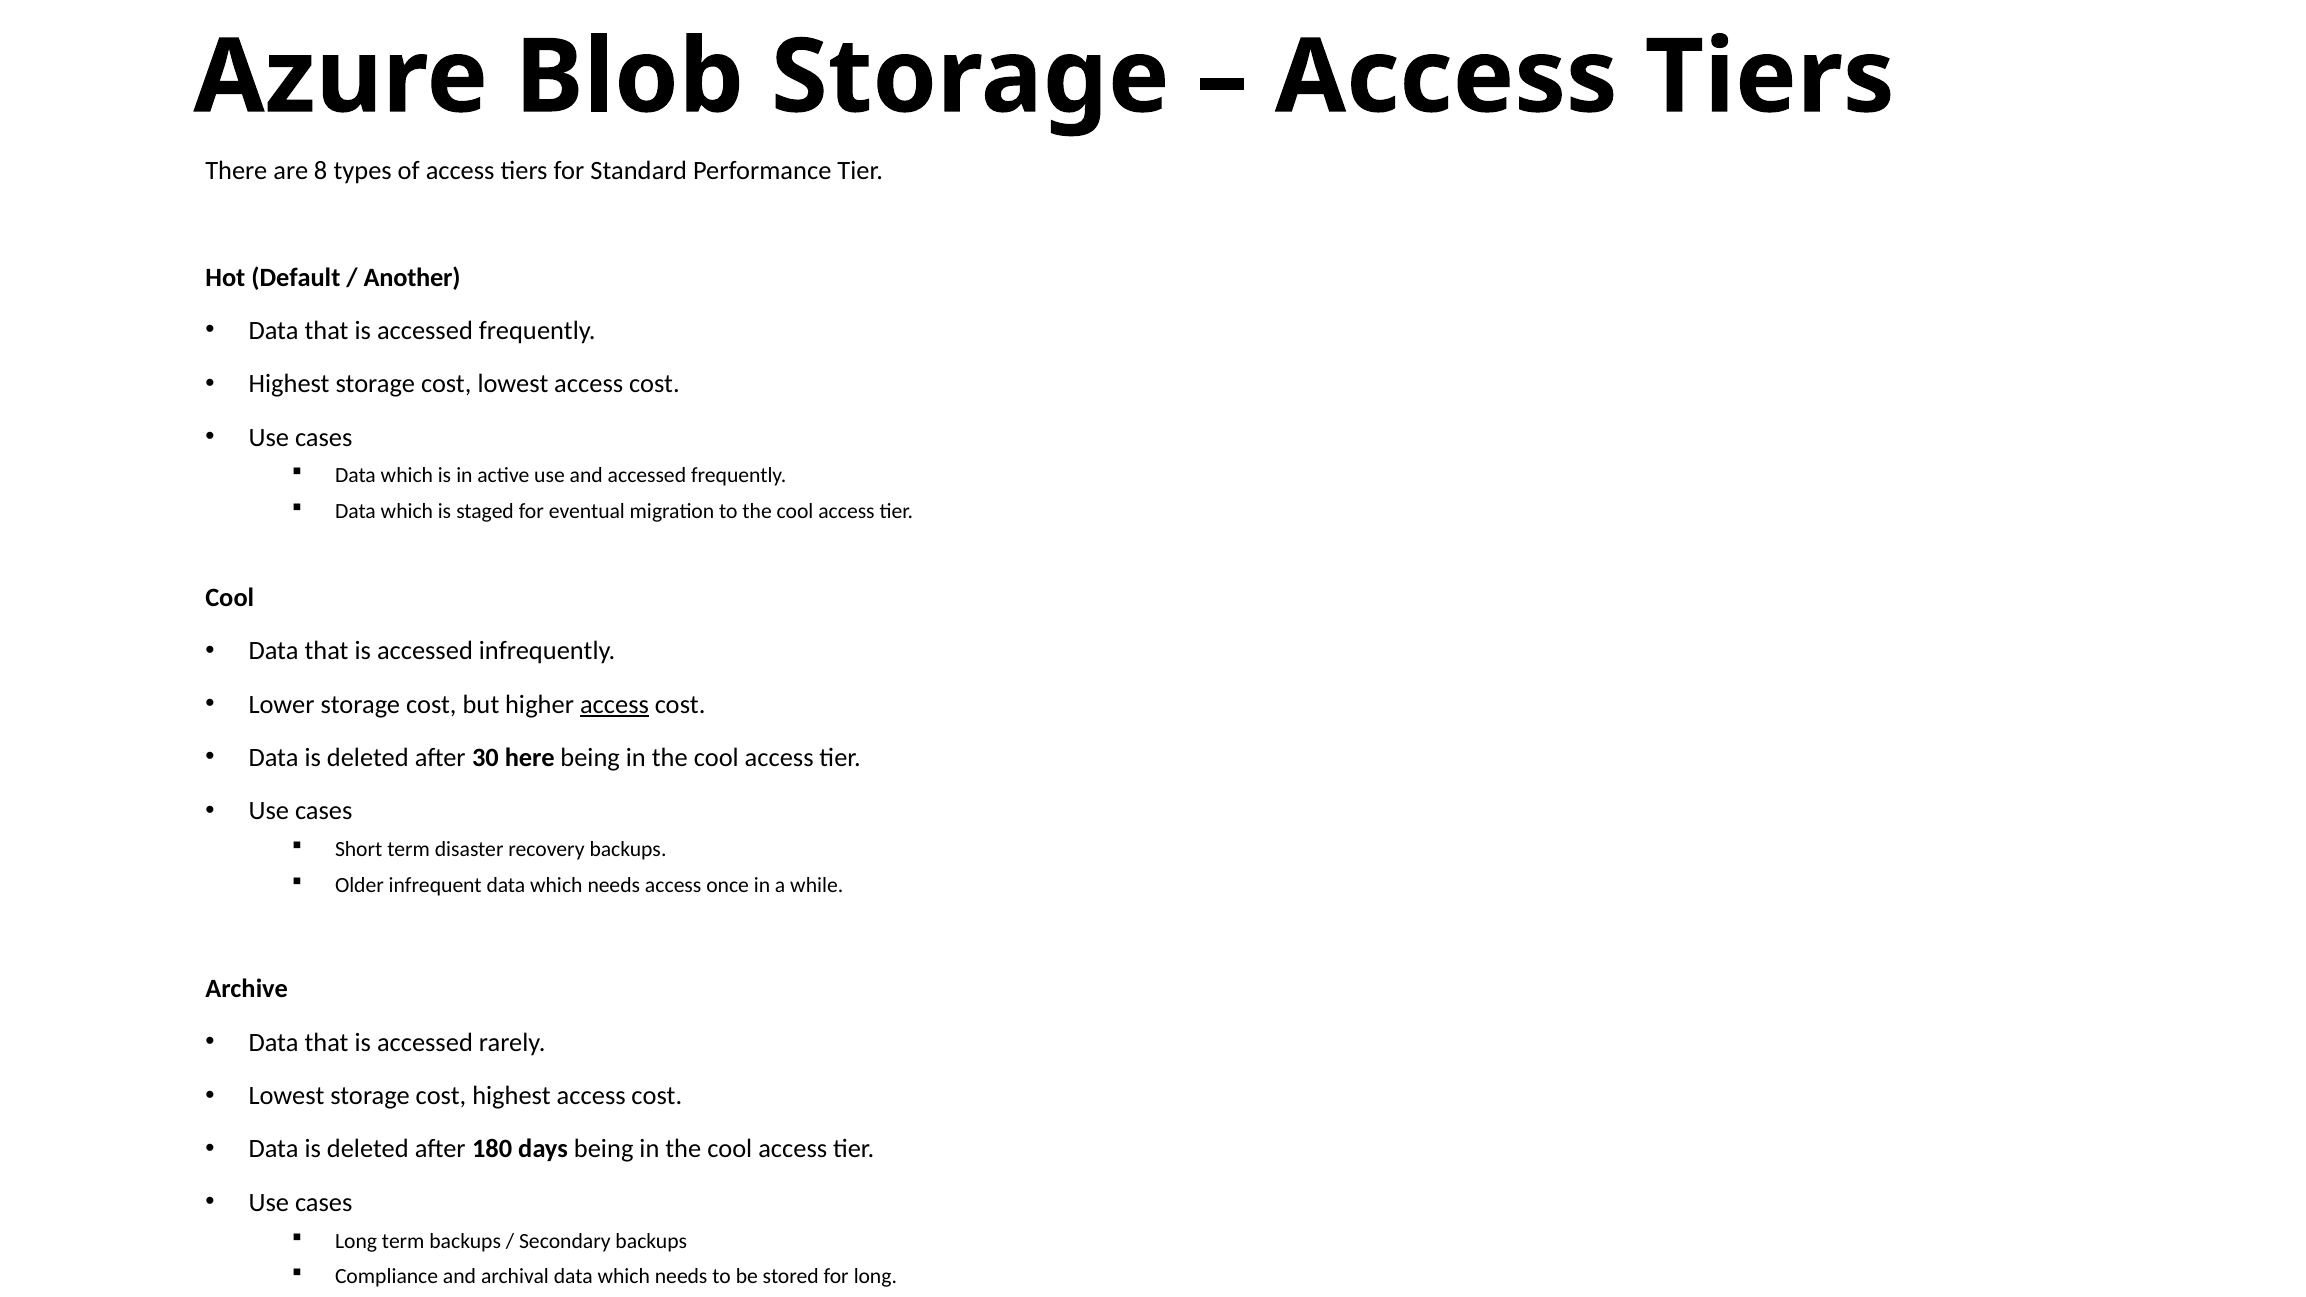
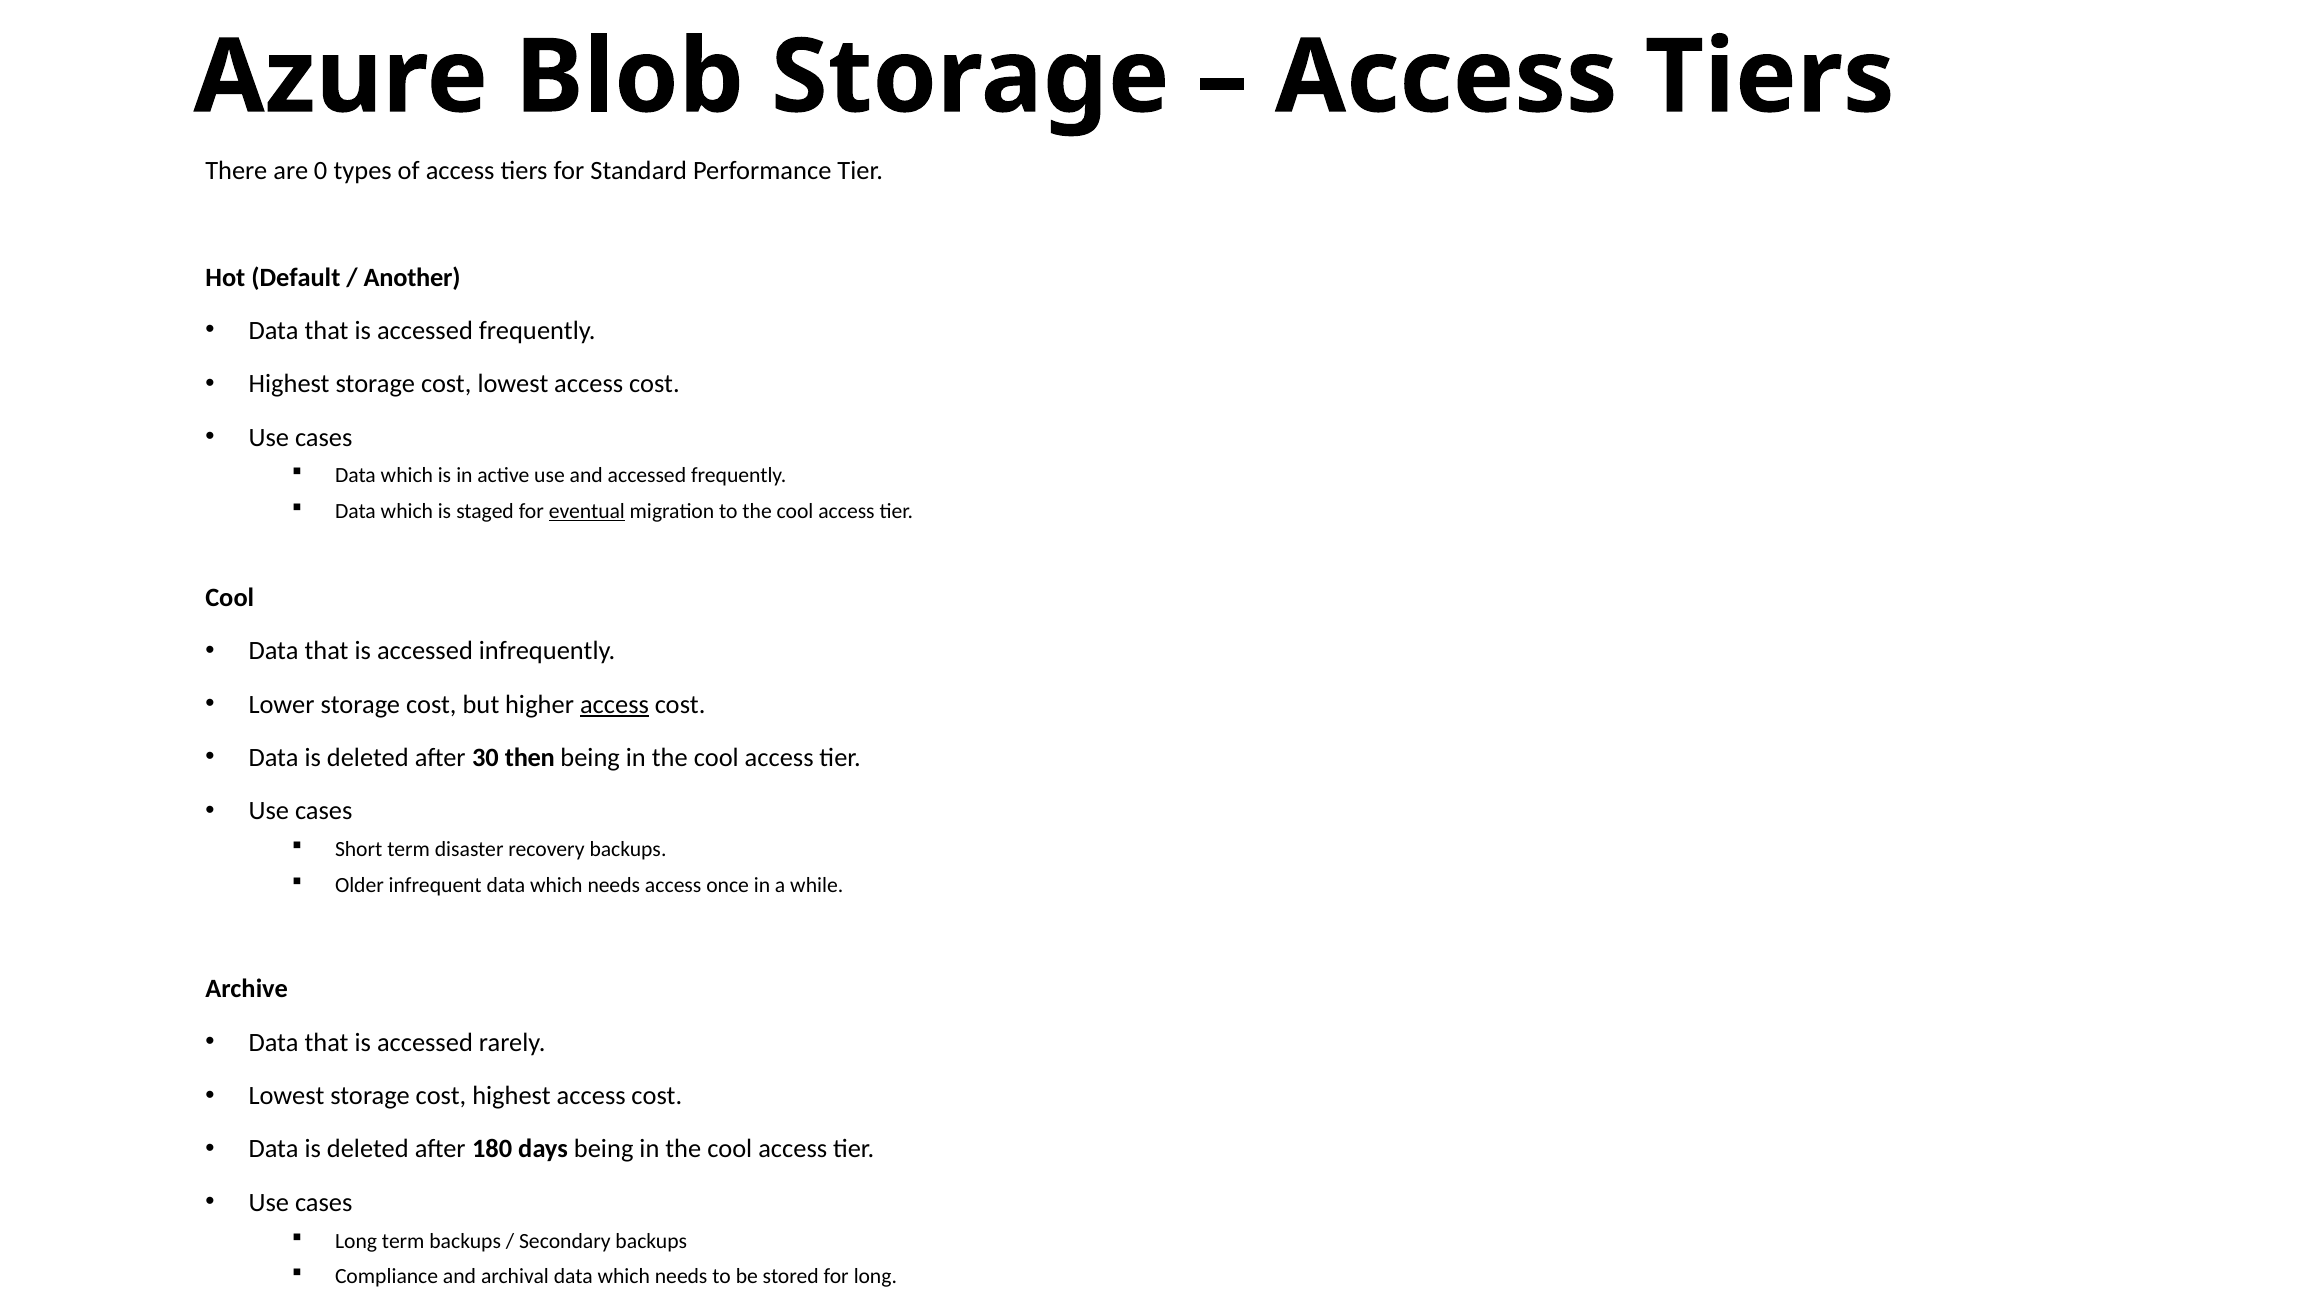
8: 8 -> 0 (321, 171)
eventual underline: none -> present (587, 511)
here: here -> then (530, 758)
